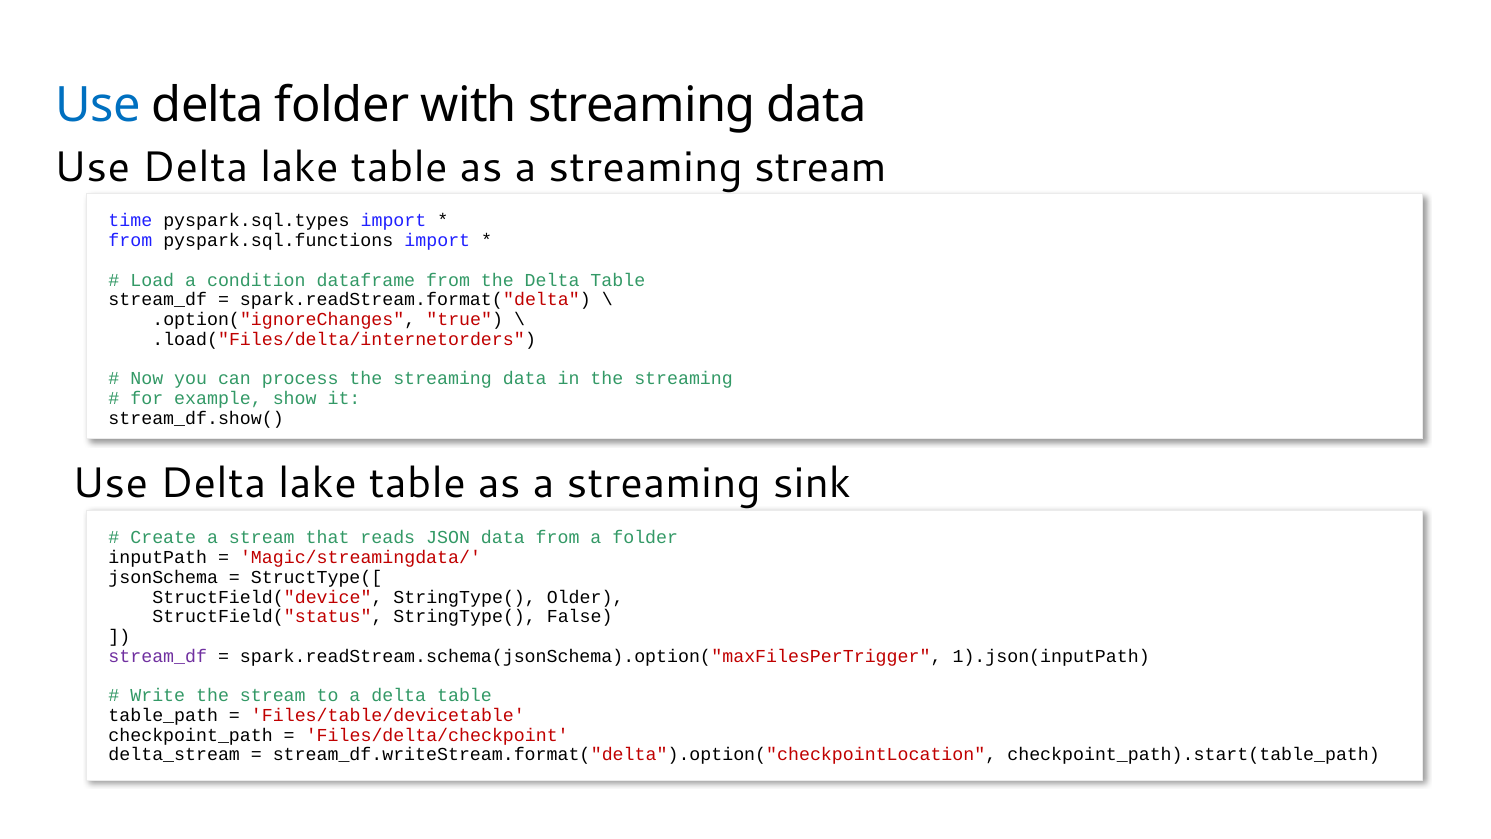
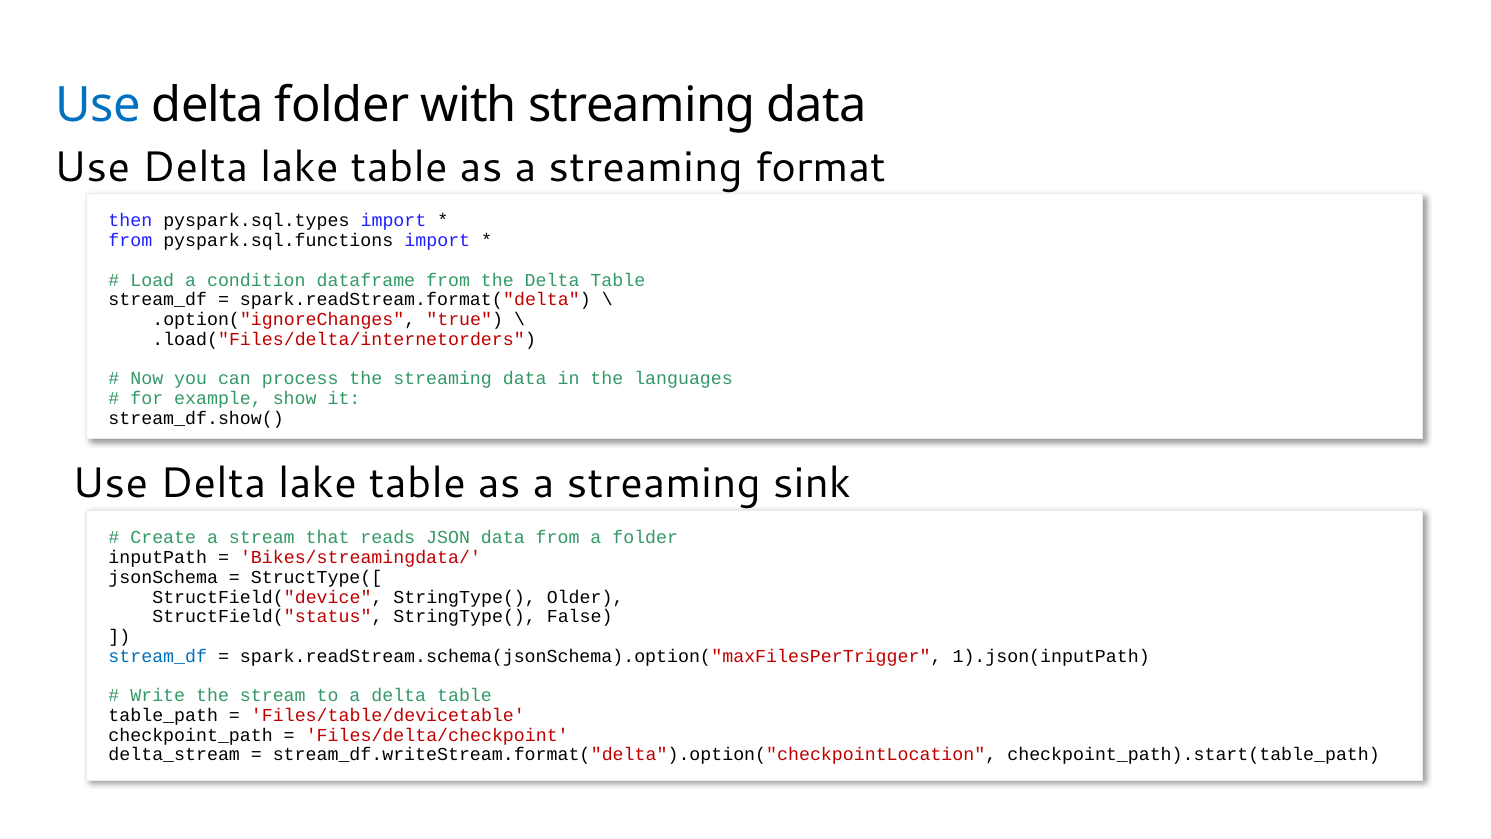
streaming stream: stream -> format (820, 167)
time: time -> then (130, 221)
in the streaming: streaming -> languages (684, 379)
Magic/streamingdata/: Magic/streamingdata/ -> Bikes/streamingdata/ (361, 557)
stream_df colour: purple -> blue (158, 656)
